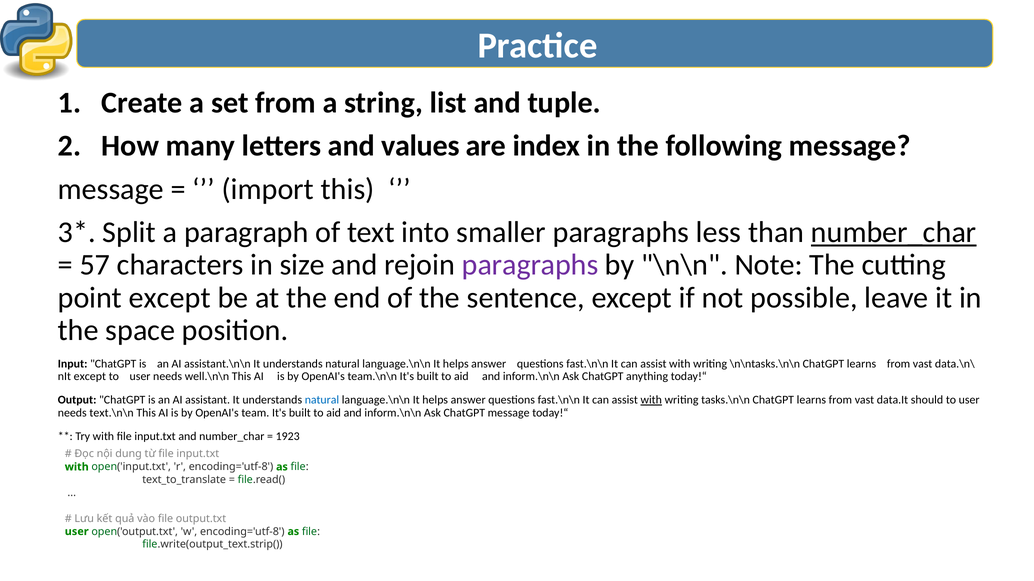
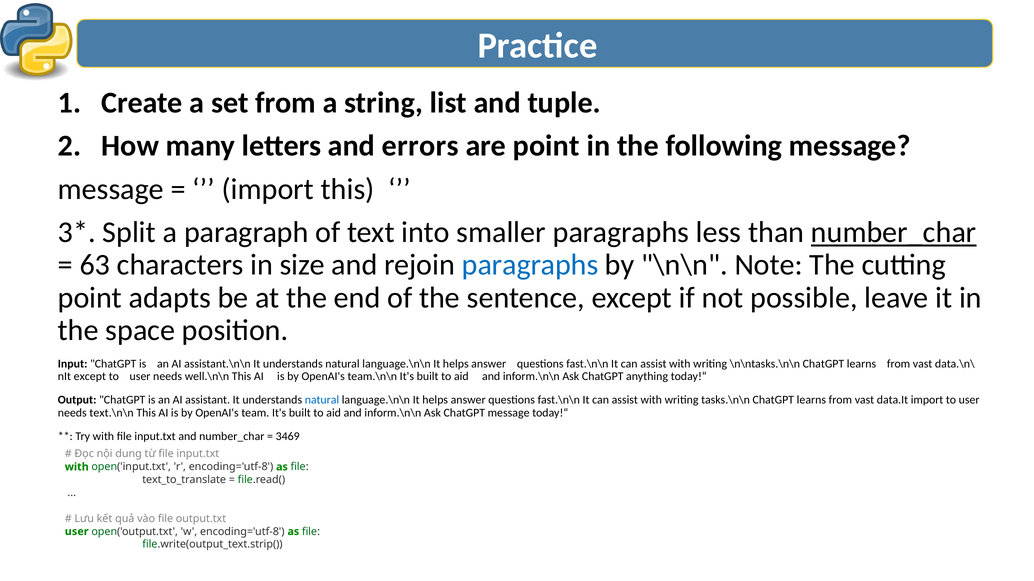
values: values -> errors (420, 146)
are index: index -> point (546, 146)
57: 57 -> 63 (95, 265)
paragraphs colour: purple -> blue (530, 265)
point except: except -> adapts (170, 298)
with underline: present -> none (651, 400)
data.It should: should -> import (927, 400)
1923: 1923 -> 3469 (288, 437)
